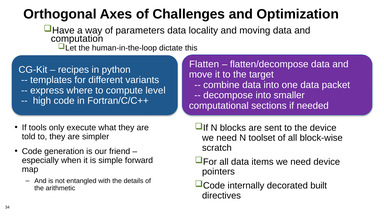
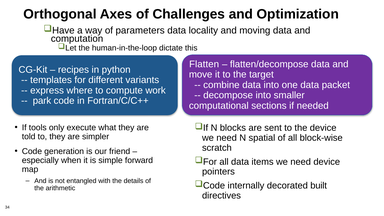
level: level -> work (156, 90)
high: high -> park (42, 101)
toolset: toolset -> spatial (262, 138)
